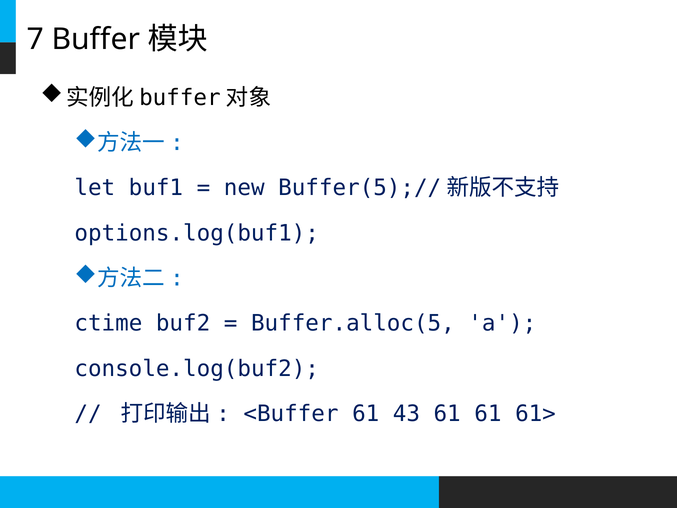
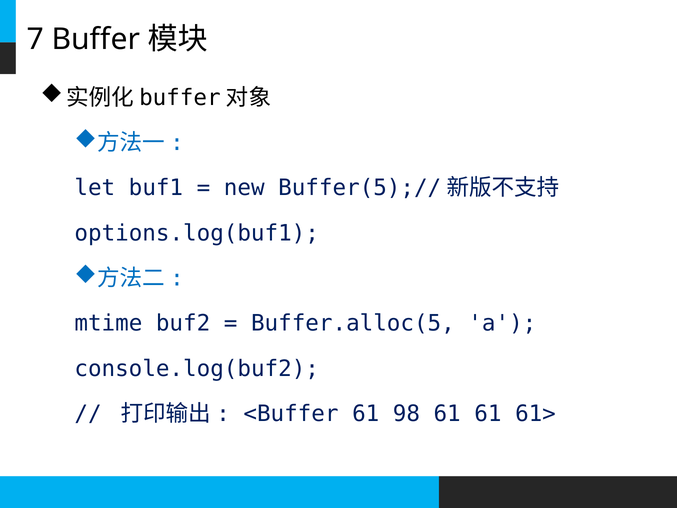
ctime: ctime -> mtime (108, 323)
43: 43 -> 98 (406, 414)
